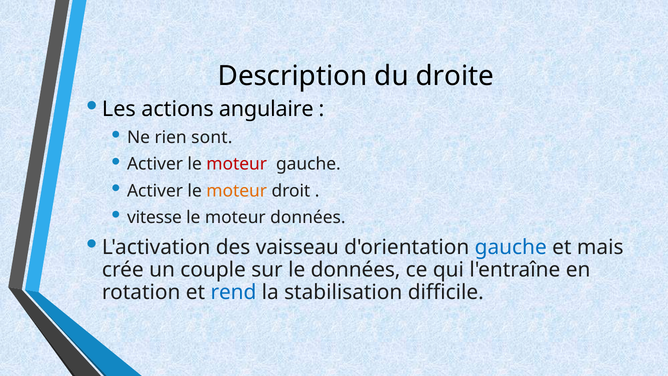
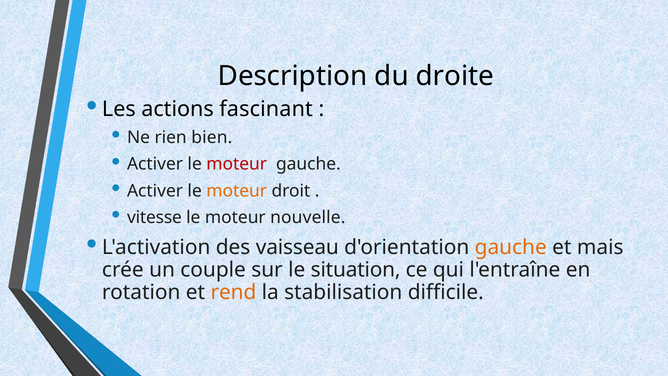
angulaire: angulaire -> fascinant (266, 109)
sont: sont -> bien (212, 137)
moteur données: données -> nouvelle (308, 217)
gauche colour: blue -> orange (511, 247)
le données: données -> situation (356, 270)
rend colour: blue -> orange (233, 292)
